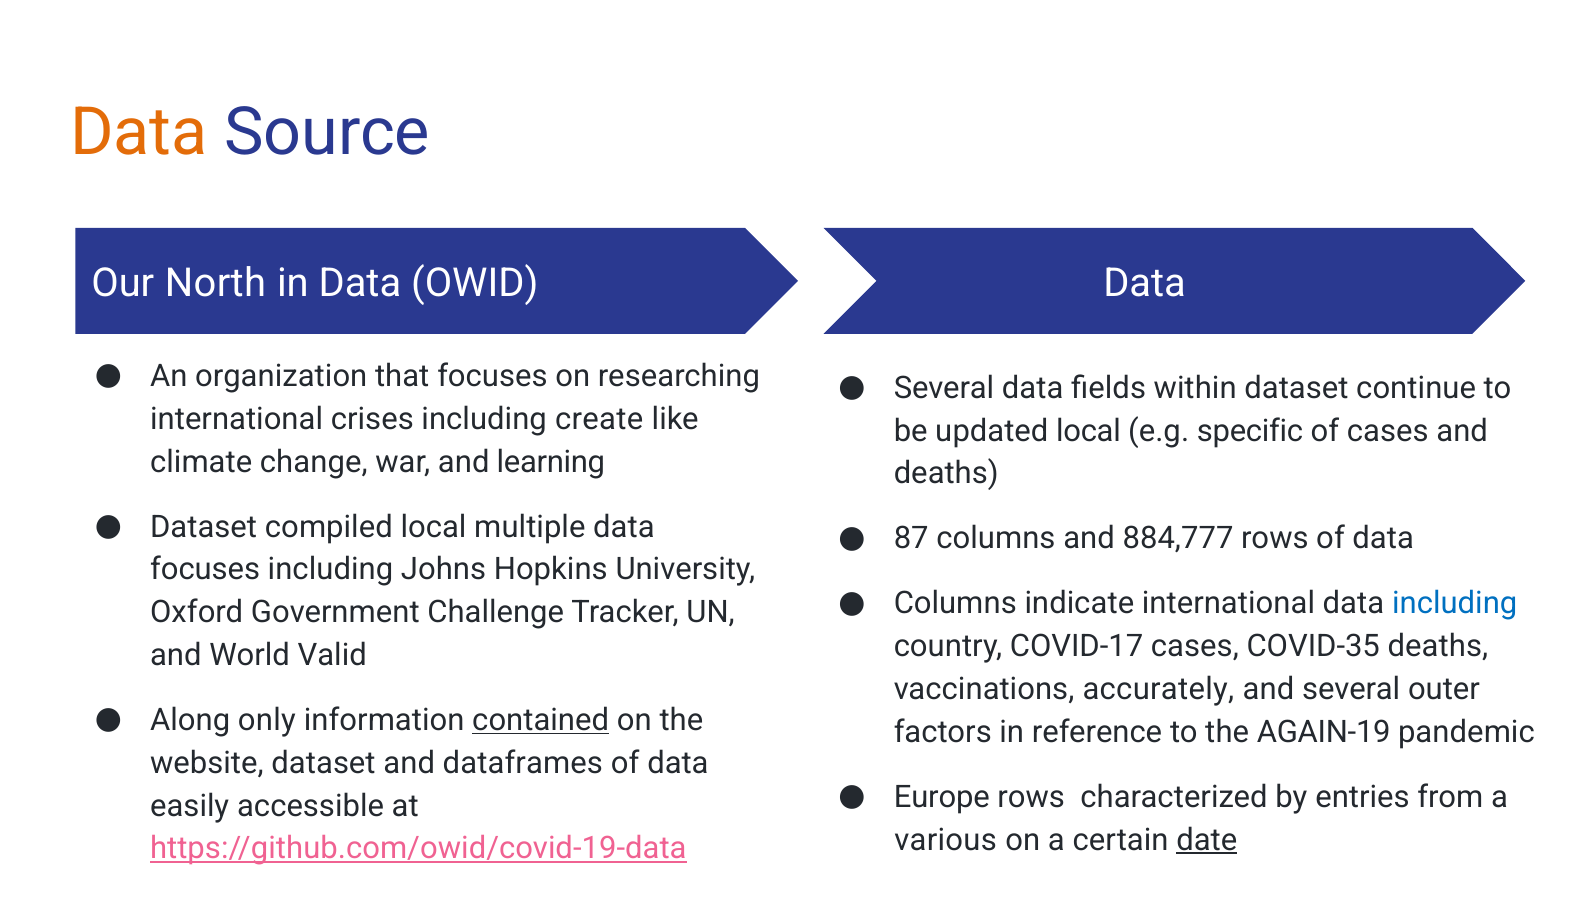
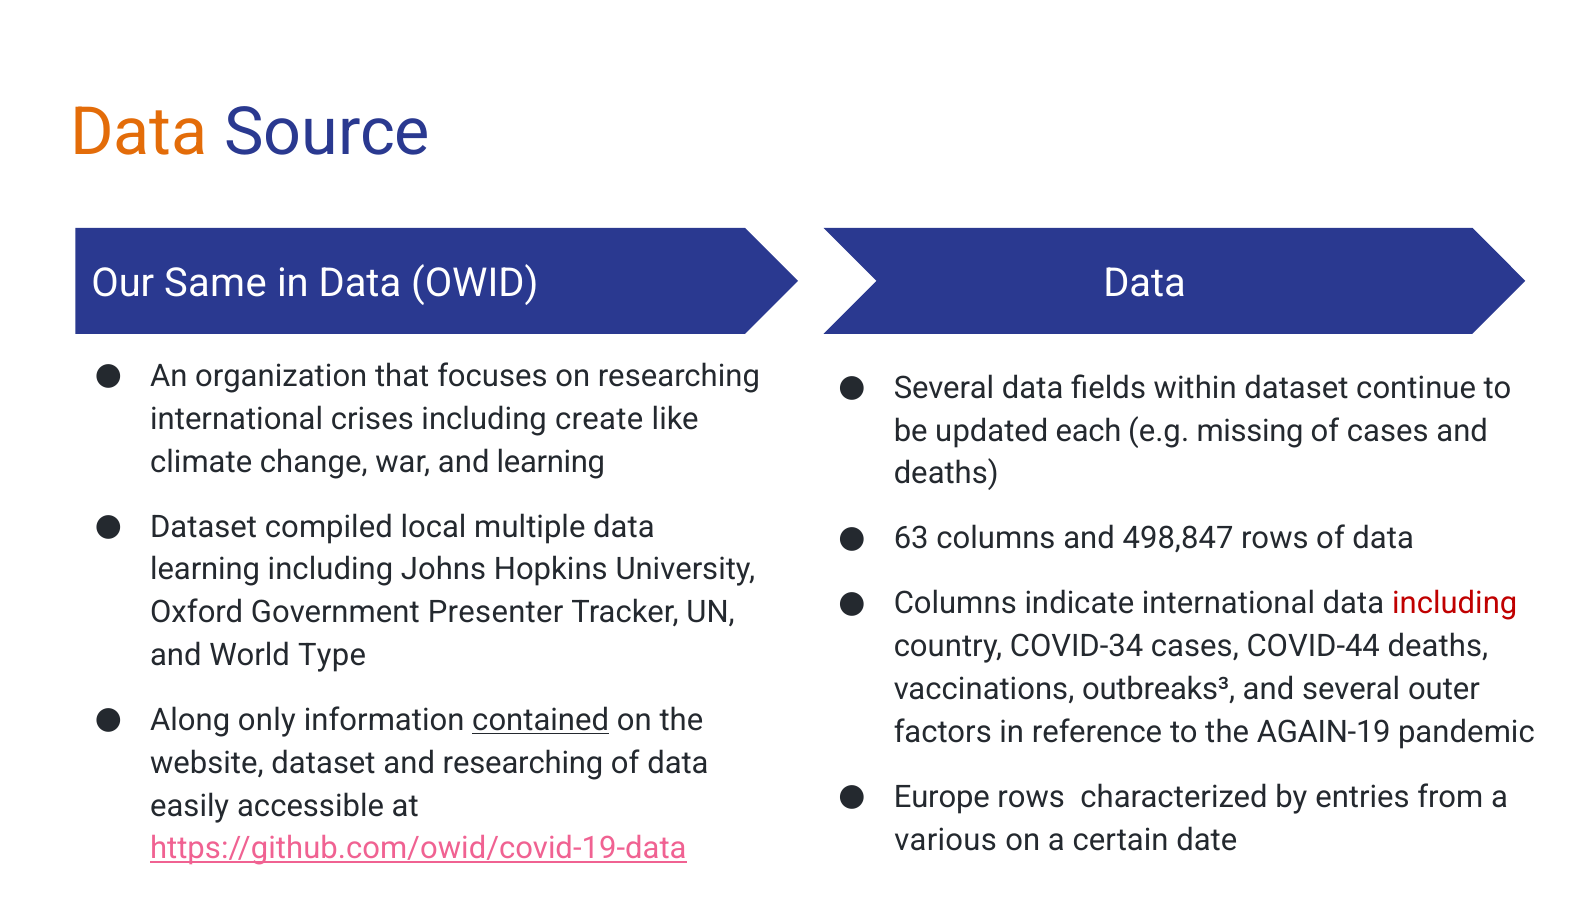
North: North -> Same (215, 284)
updated local: local -> each (1089, 431)
specific: specific -> missing (1250, 431)
87: 87 -> 63 (911, 538)
884,777: 884,777 -> 498,847 (1178, 538)
focuses: focuses -> learning (205, 569)
including colour: blue -> red (1455, 603)
Challenge: Challenge -> Presenter (496, 612)
COVID-17: COVID-17 -> COVID-34 (1077, 646)
COVID-35: COVID-35 -> COVID-44 (1313, 646)
Valid: Valid -> Type (332, 655)
accurately: accurately -> outbreaks³ (1159, 689)
and dataframes: dataframes -> researching (523, 763)
date underline: present -> none (1207, 840)
